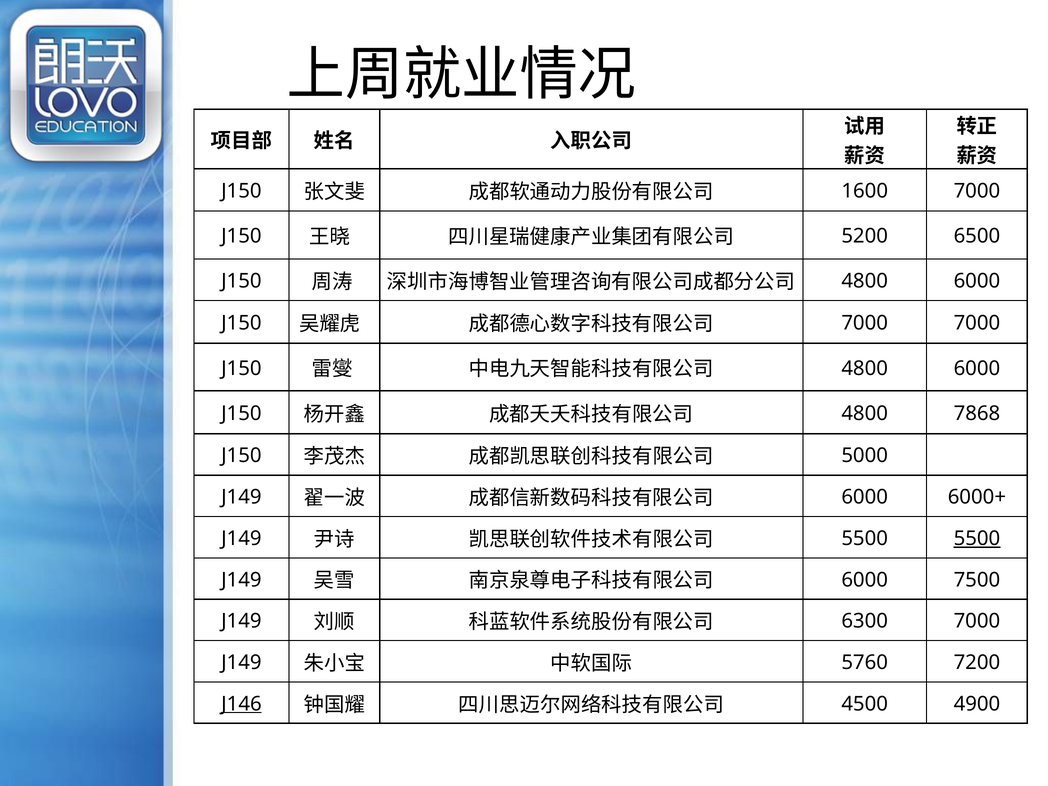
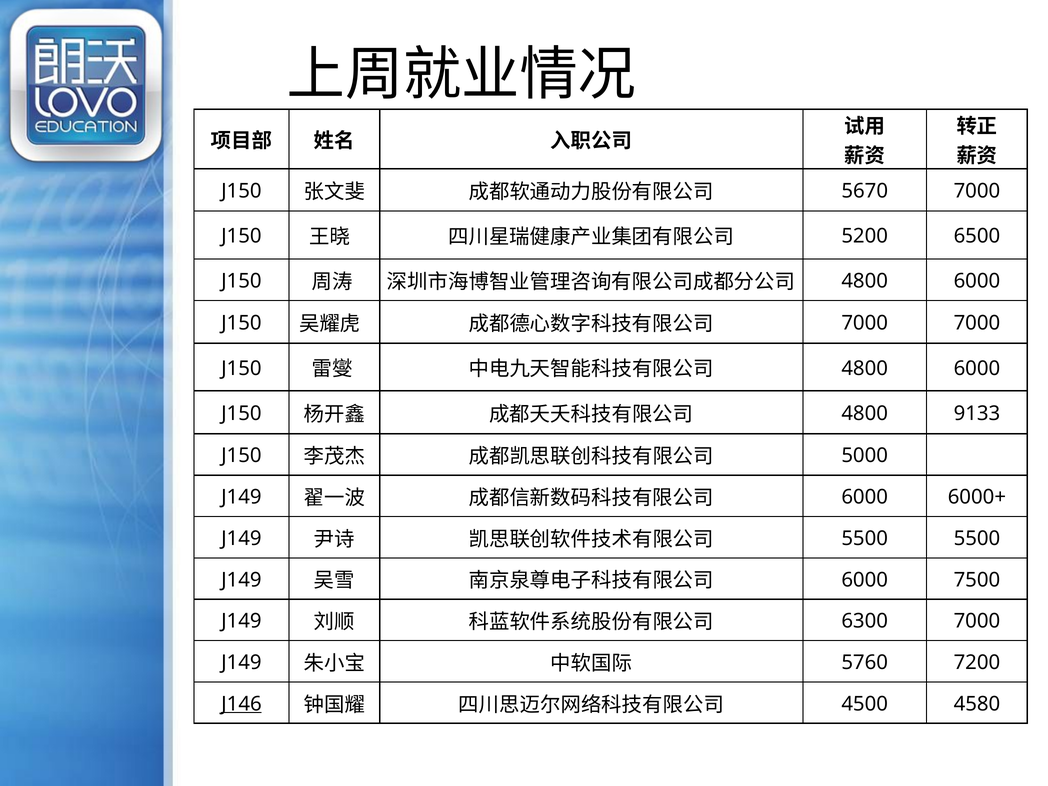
1600: 1600 -> 5670 (865, 191)
7868: 7868 -> 9133 (977, 414)
5500 underline: present -> none (977, 538)
4900: 4900 -> 4580 (977, 704)
